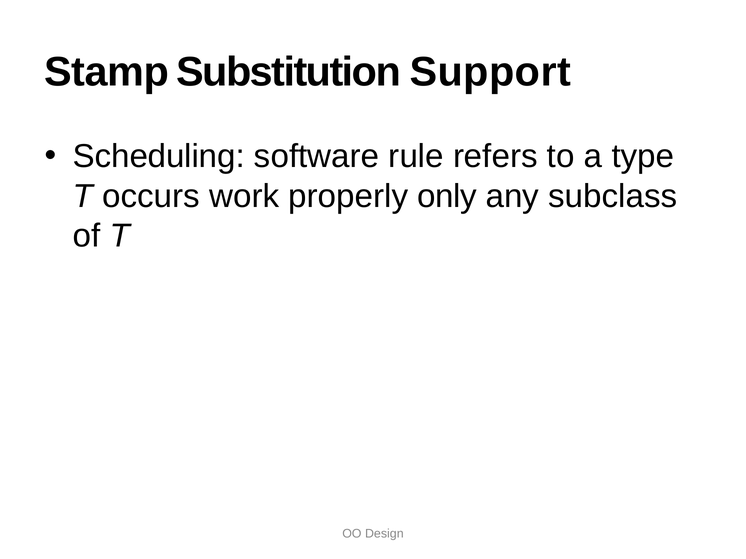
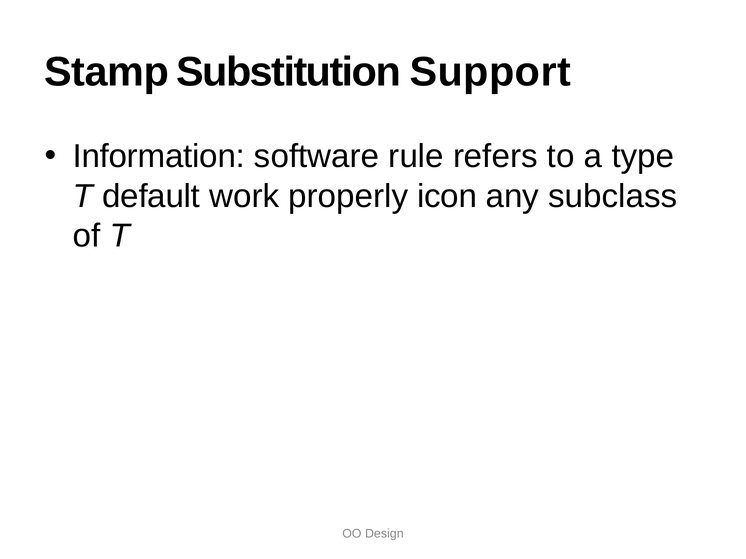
Scheduling: Scheduling -> Information (159, 156)
occurs: occurs -> default (151, 196)
only: only -> icon (447, 196)
